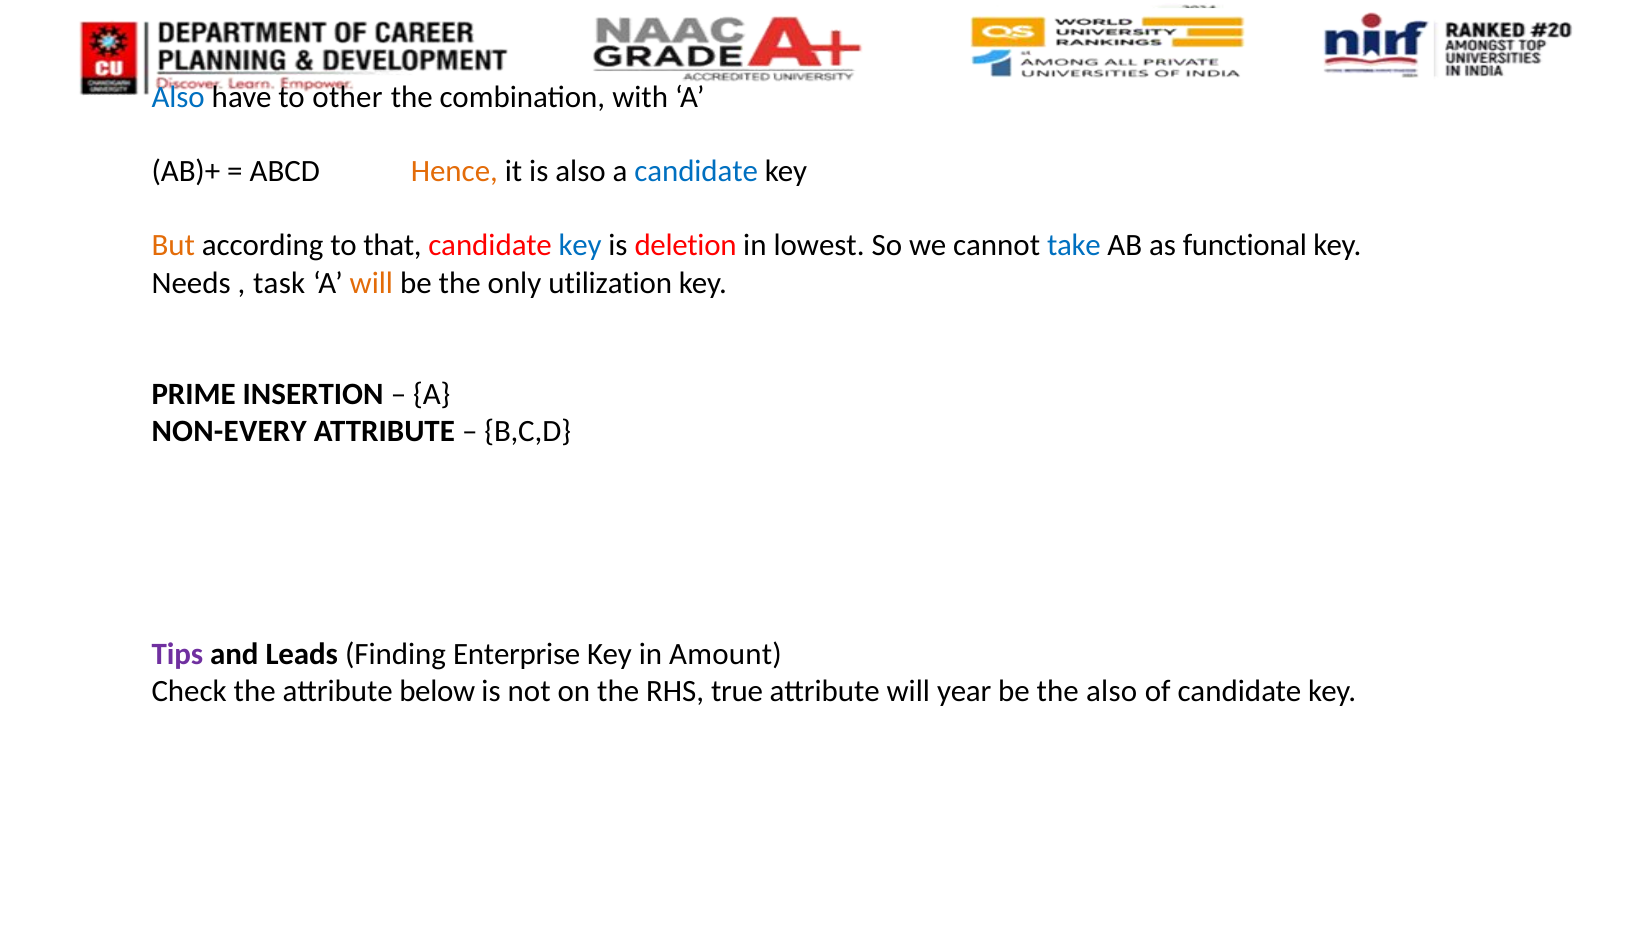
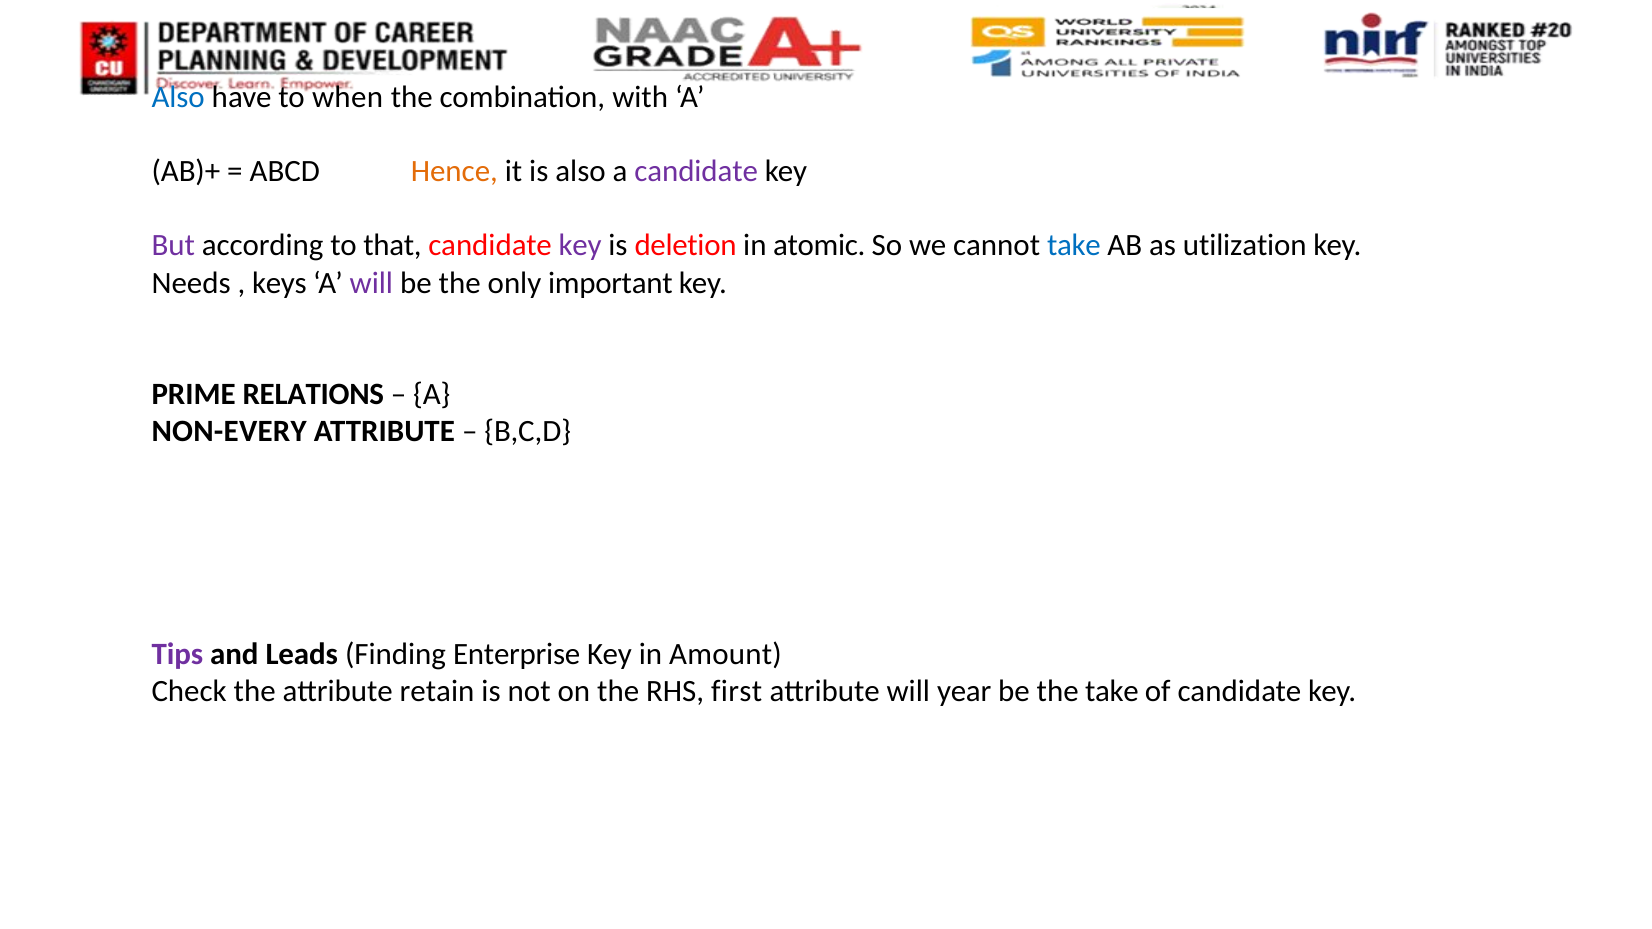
other: other -> when (348, 97)
candidate colour: blue -> purple (696, 171)
But colour: orange -> purple (173, 246)
key colour: blue -> purple (580, 246)
lowest: lowest -> atomic (819, 246)
functional: functional -> utilization (1245, 246)
task: task -> keys (279, 283)
will colour: orange -> purple (371, 283)
utilization: utilization -> important (610, 283)
INSERTION: INSERTION -> RELATIONS (313, 394)
below: below -> retain (437, 692)
true: true -> first (737, 692)
the also: also -> take (1112, 692)
